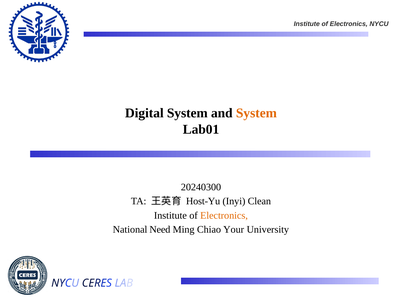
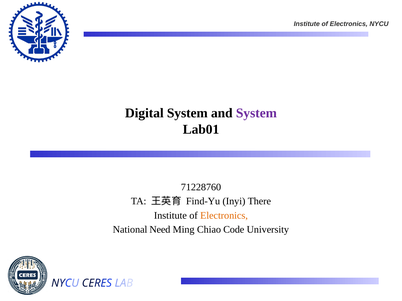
System colour: orange -> purple (256, 113)
20240300: 20240300 -> 71228760 (201, 188)
Host-Yu: Host-Yu -> Find-Yu (203, 202)
Clean: Clean -> There (259, 202)
Your: Your -> Code (234, 230)
